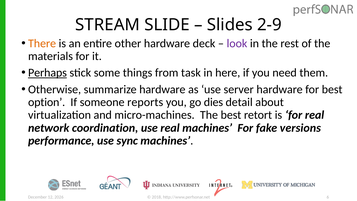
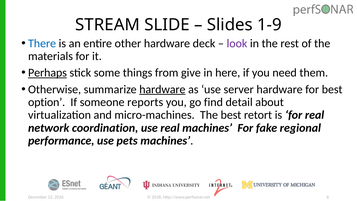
2-9: 2-9 -> 1-9 (269, 25)
There colour: orange -> blue (42, 43)
task: task -> give (191, 73)
hardware underline: none -> present (162, 89)
dies: dies -> find (213, 102)
versions: versions -> regional (300, 128)
sync: sync -> pets (127, 141)
